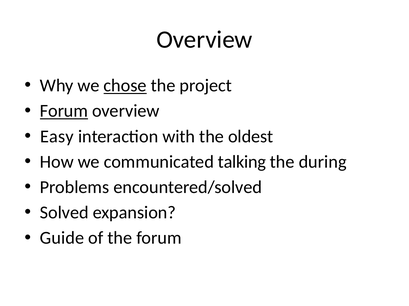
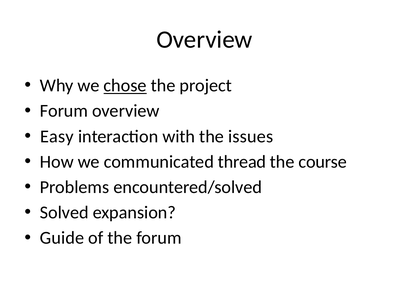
Forum underline: present -> none (64, 111)
oldest: oldest -> issues (251, 137)
talking: talking -> thread (242, 162)
during: during -> course (323, 162)
